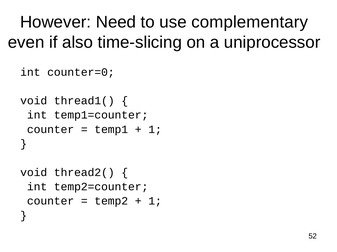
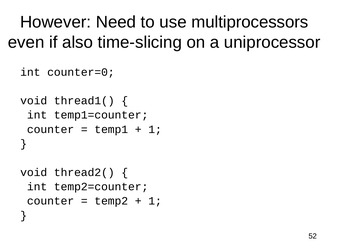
complementary: complementary -> multiprocessors (250, 22)
